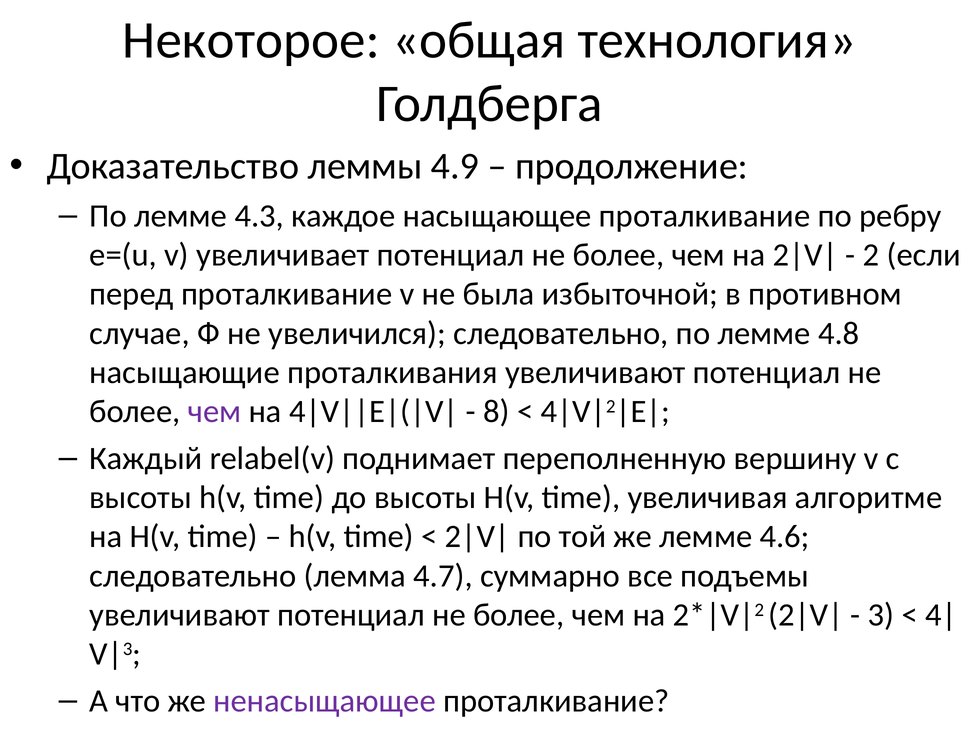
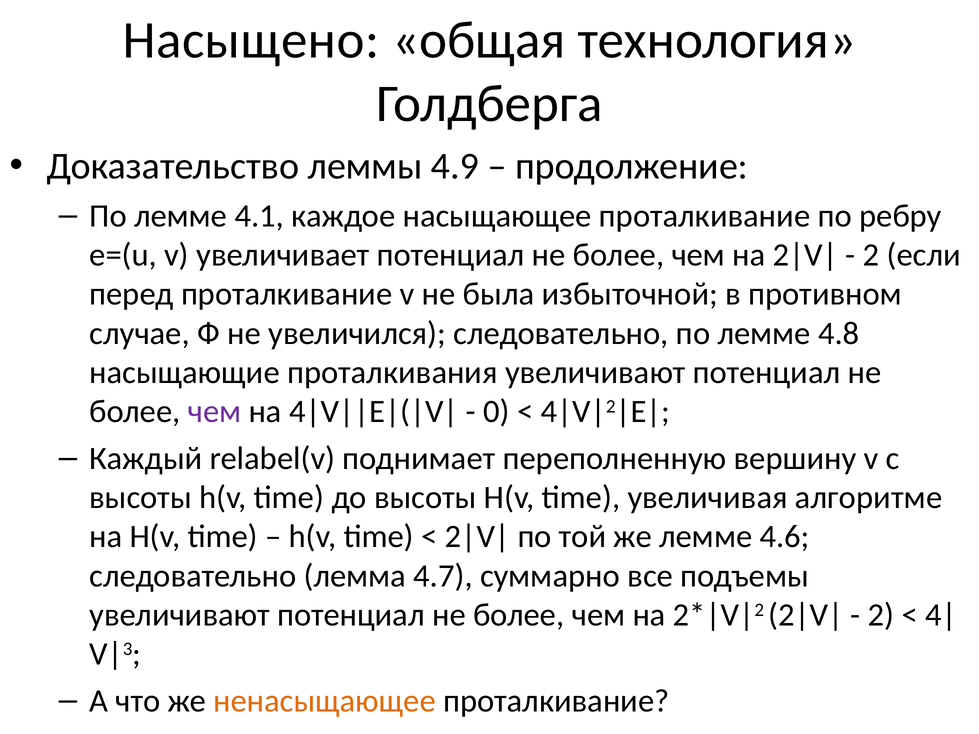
Некоторое: Некоторое -> Насыщено (251, 40)
4.3: 4.3 -> 4.1 (259, 216)
8: 8 -> 0 (496, 412)
3: 3 -> 2 (881, 615)
ненасыщающее colour: purple -> orange (325, 701)
